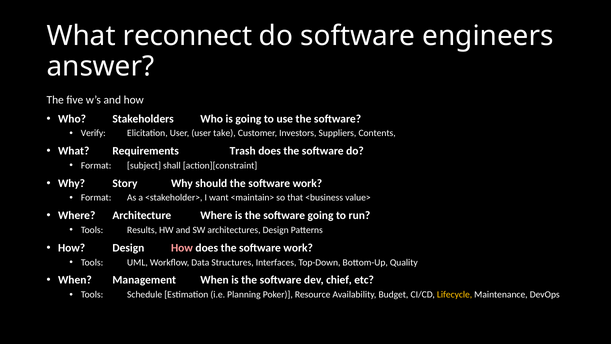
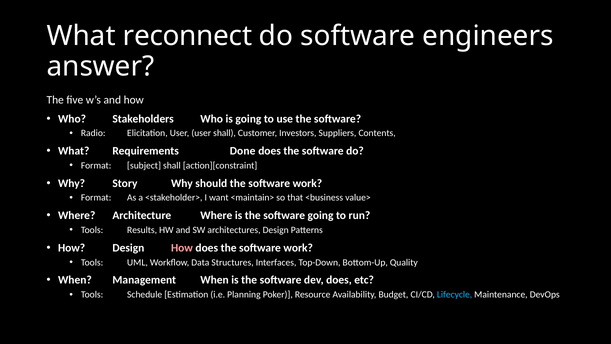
Verify: Verify -> Radio (93, 133)
user take: take -> shall (225, 133)
Trash: Trash -> Done (243, 151)
dev chief: chief -> does (339, 280)
Lifecycle colour: yellow -> light blue (455, 294)
